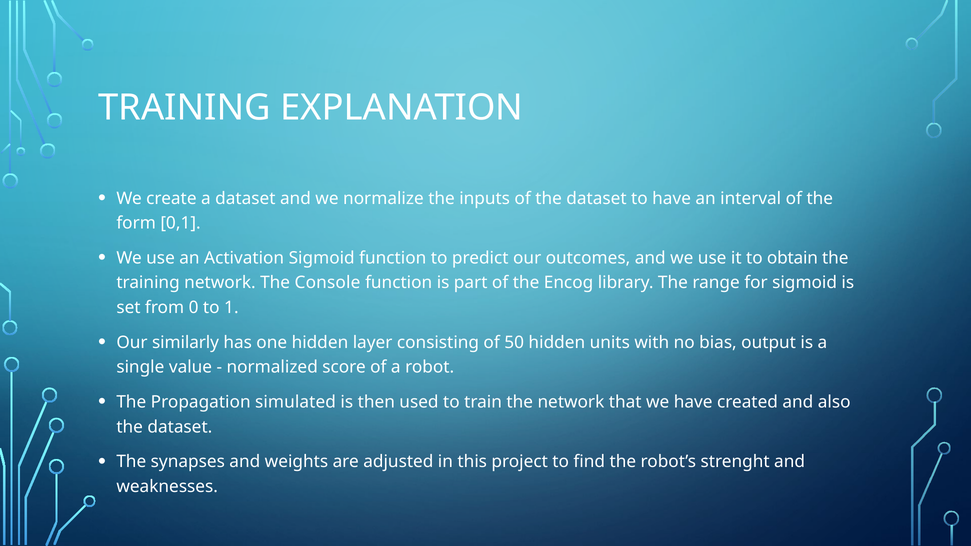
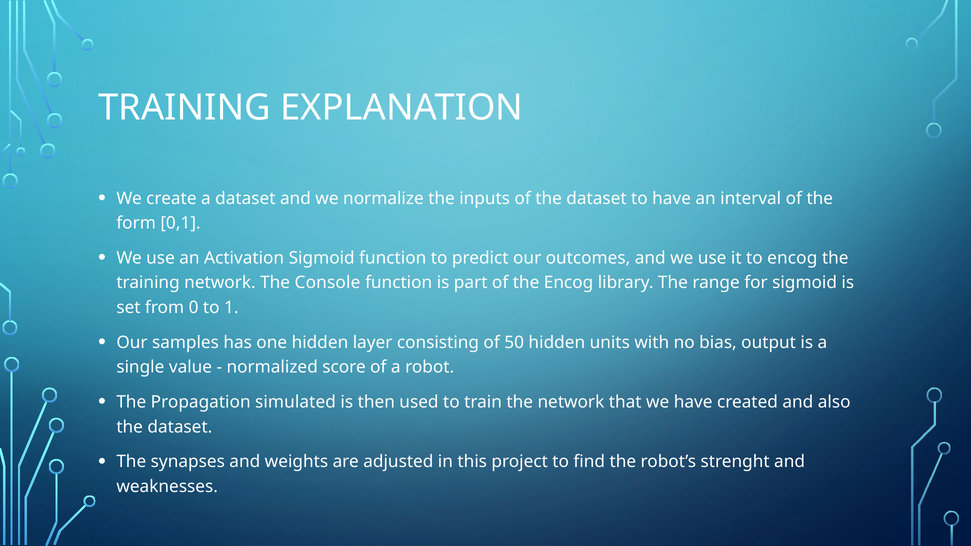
to obtain: obtain -> encog (792, 258)
similarly: similarly -> samples (185, 343)
